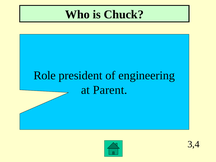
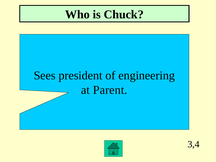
Role: Role -> Sees (45, 76)
